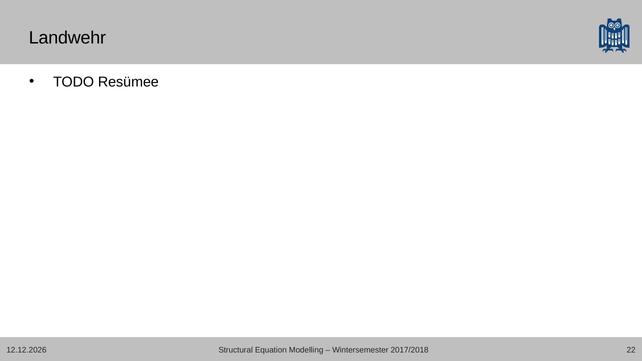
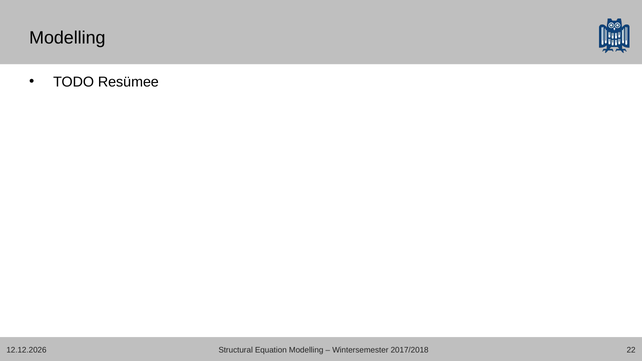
Landwehr: Landwehr -> Modelling (67, 38)
